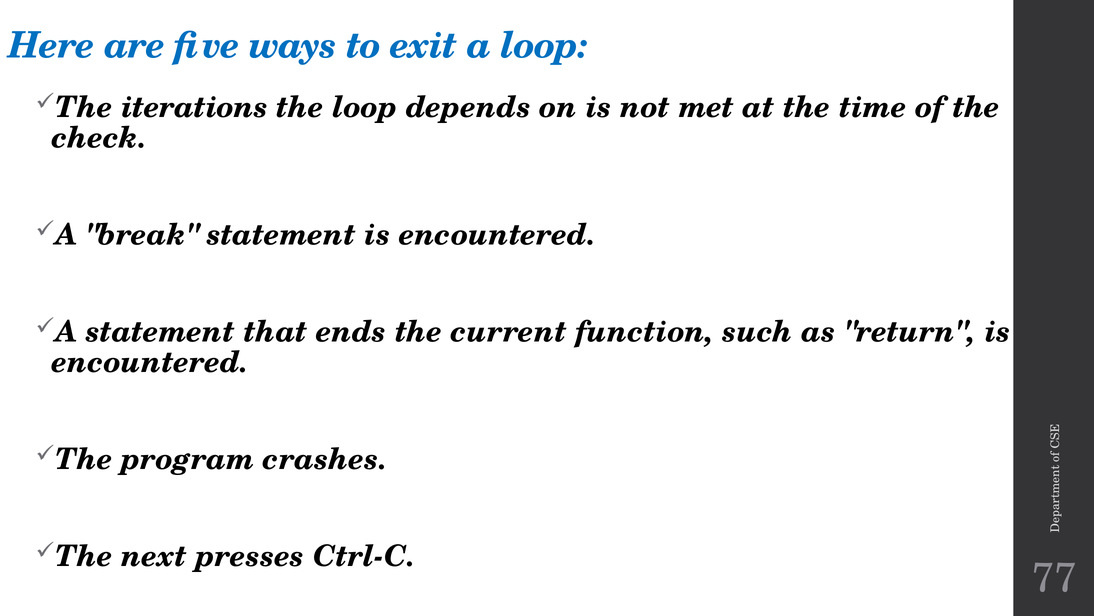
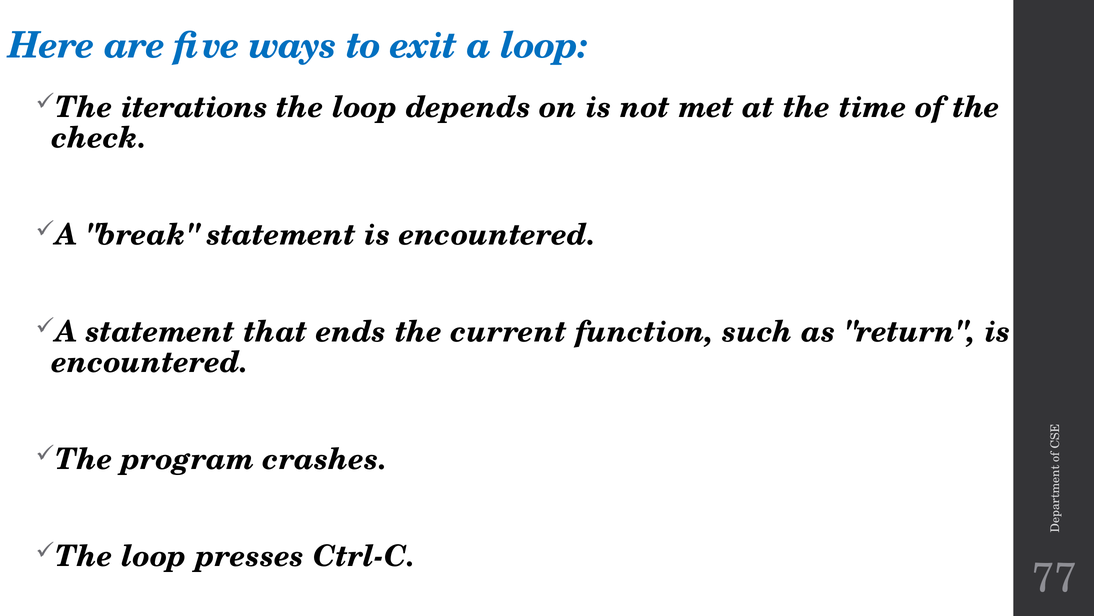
next: next -> loop (154, 556)
